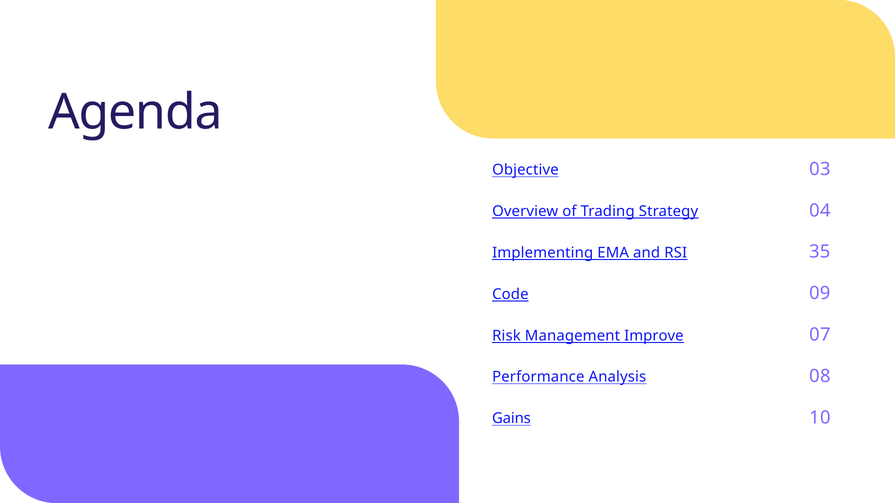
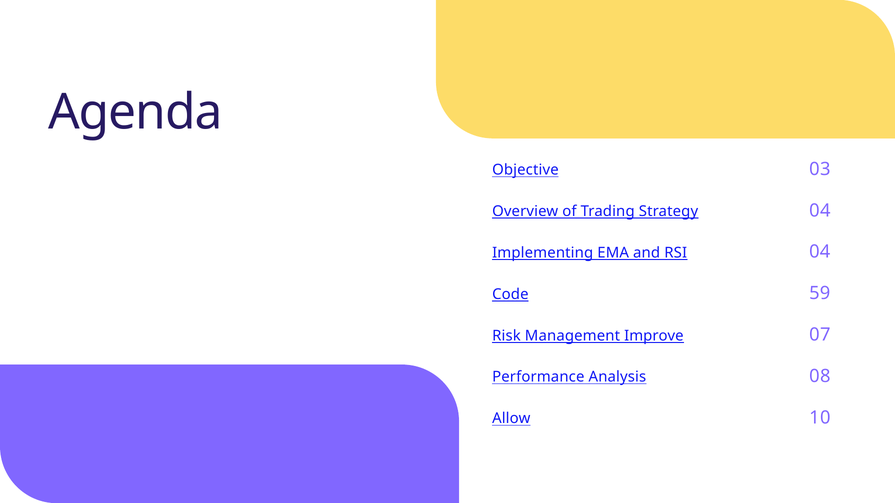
RSI 35: 35 -> 04 (820, 252)
09: 09 -> 59 (820, 294)
Gains: Gains -> Allow (511, 419)
